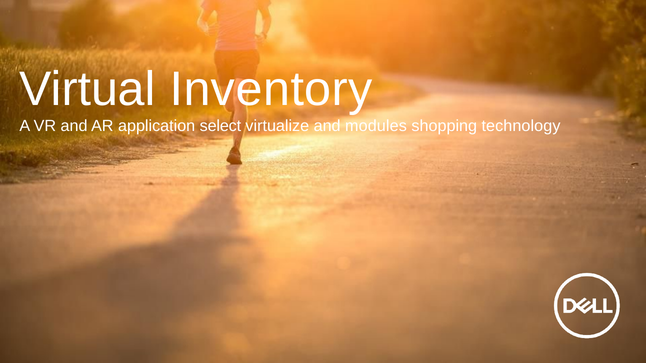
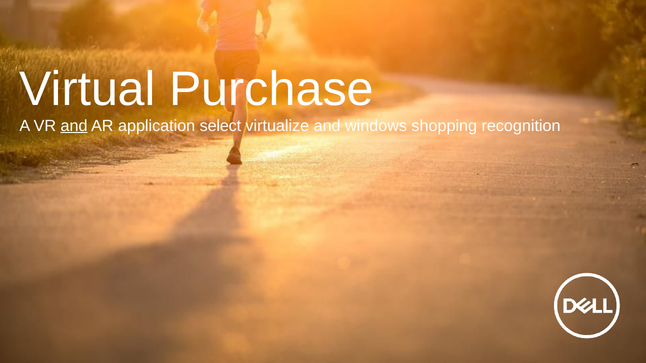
Inventory: Inventory -> Purchase (271, 89)
and underline: none -> present (74, 126)
modules: modules -> windows (376, 126)
technology: technology -> recognition (521, 126)
